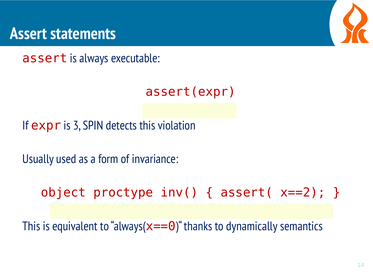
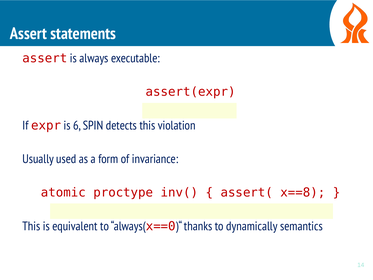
3: 3 -> 6 (77, 125)
object: object -> atomic (63, 192)
x==2: x==2 -> x==8 (303, 192)
